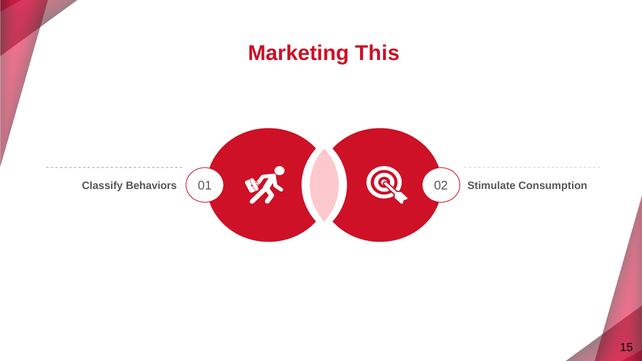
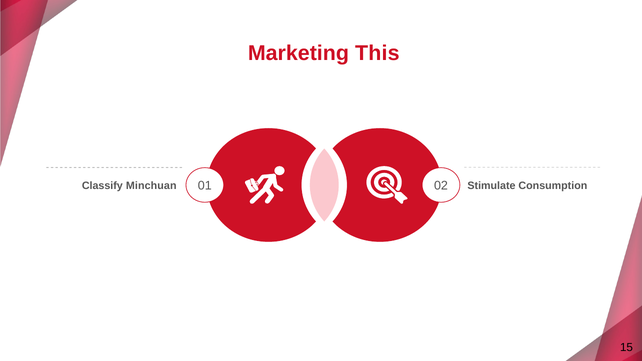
Behaviors: Behaviors -> Minchuan (151, 186)
